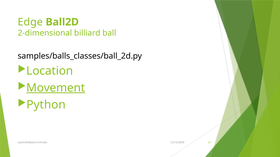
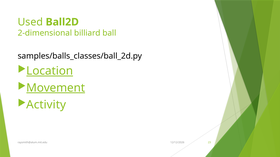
Edge: Edge -> Used (30, 22)
Location underline: none -> present (50, 71)
Python: Python -> Activity (46, 105)
